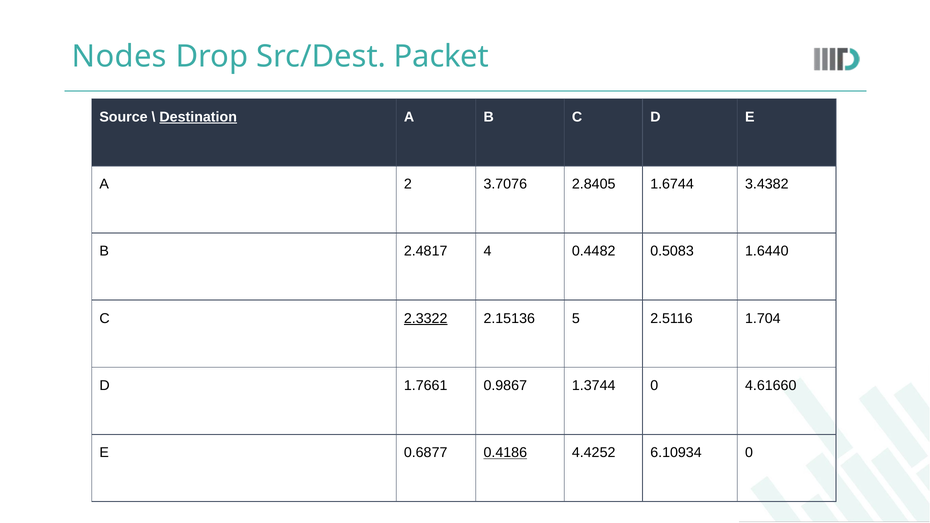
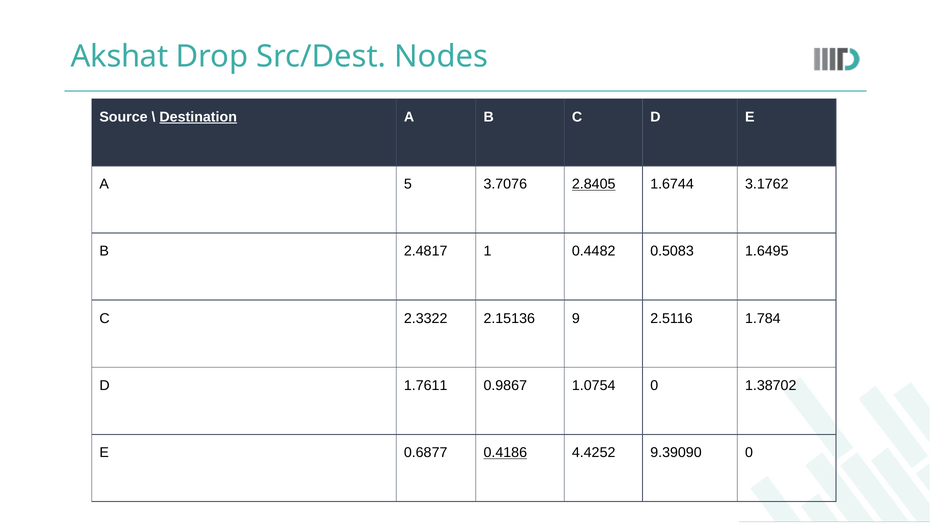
Nodes: Nodes -> Akshat (120, 56)
Packet: Packet -> Nodes (441, 56)
2: 2 -> 5 (408, 184)
2.8405 underline: none -> present (594, 184)
3.4382: 3.4382 -> 3.1762 (767, 184)
4: 4 -> 1 (487, 251)
1.6440: 1.6440 -> 1.6495 (767, 251)
2.3322 underline: present -> none (426, 318)
5: 5 -> 9 (576, 318)
1.704: 1.704 -> 1.784 (763, 318)
1.7661: 1.7661 -> 1.7611 (426, 386)
1.3744: 1.3744 -> 1.0754 (594, 386)
4.61660: 4.61660 -> 1.38702 (771, 386)
6.10934: 6.10934 -> 9.39090 (676, 453)
